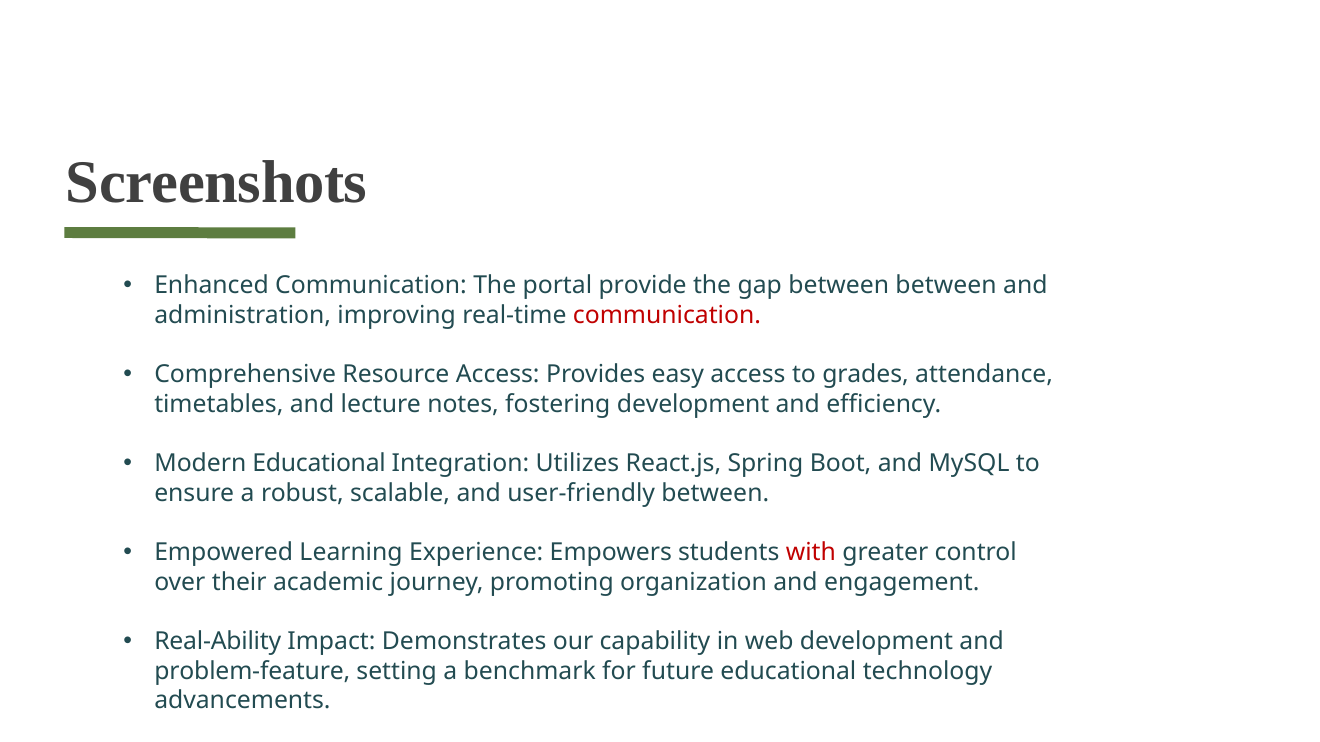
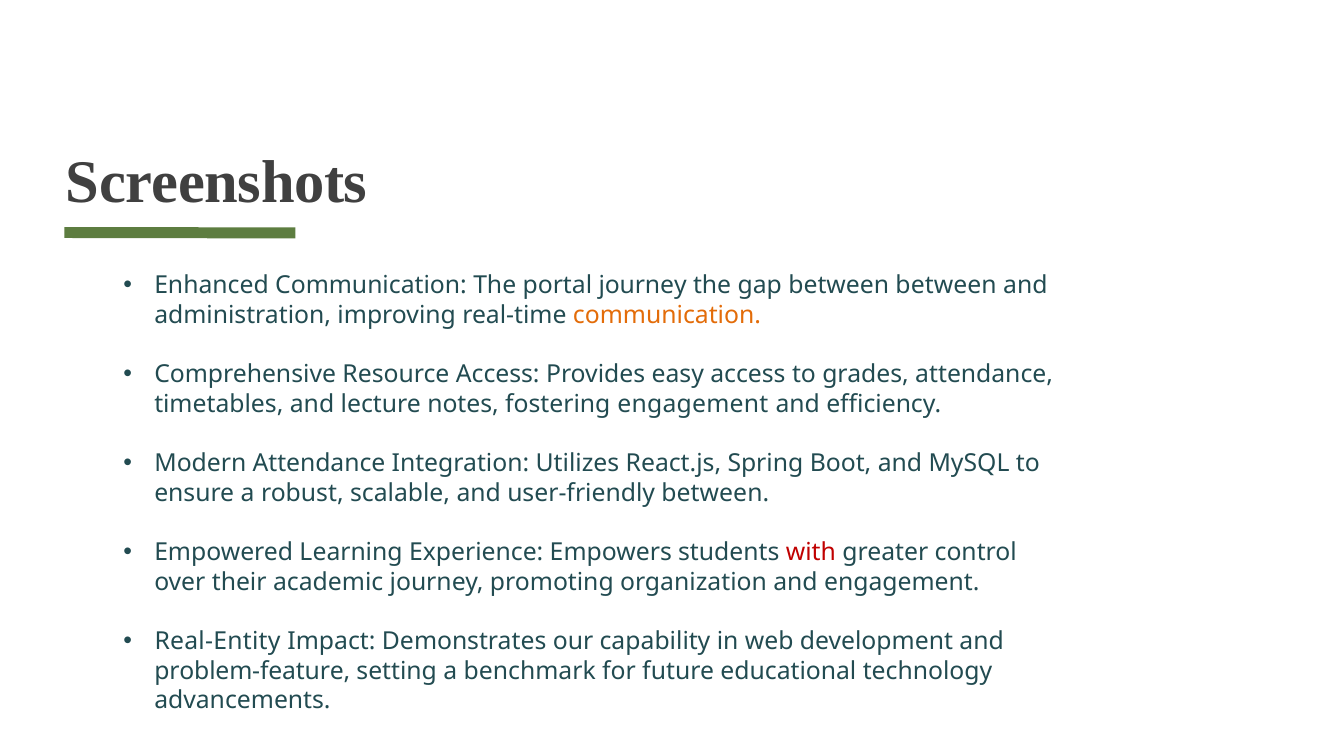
portal provide: provide -> journey (643, 285)
communication colour: red -> orange (667, 315)
fostering development: development -> engagement (693, 404)
Modern Educational: Educational -> Attendance (319, 464)
Real-Ability: Real-Ability -> Real-Entity (218, 642)
